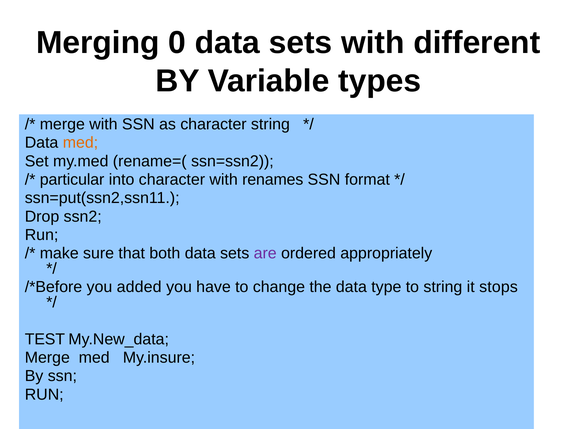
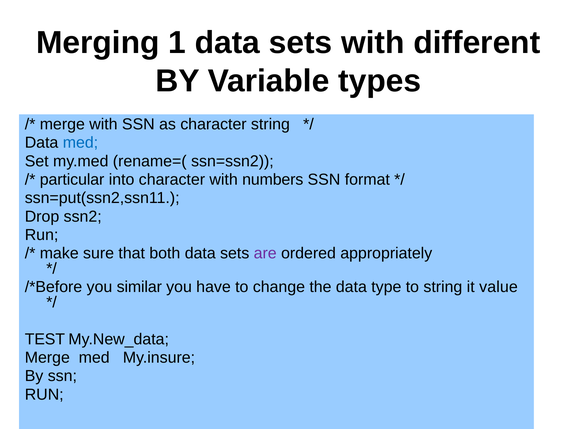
0: 0 -> 1 (177, 43)
med colour: orange -> blue (80, 143)
renames: renames -> numbers (273, 180)
added: added -> similar (139, 287)
stops: stops -> value (498, 287)
